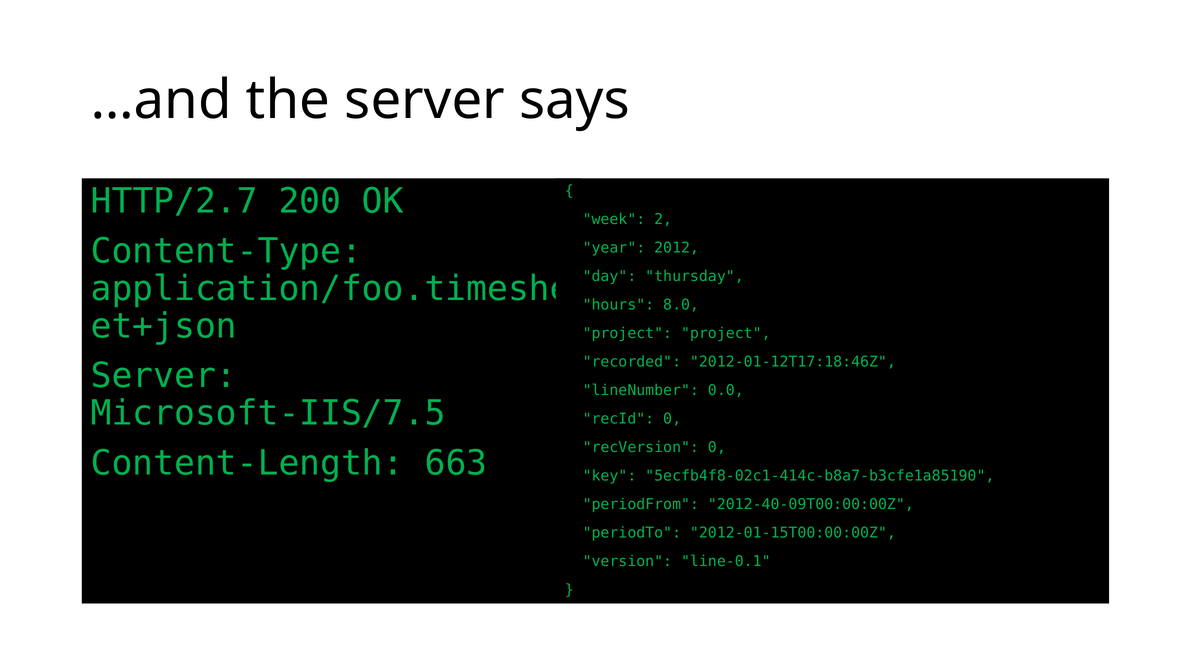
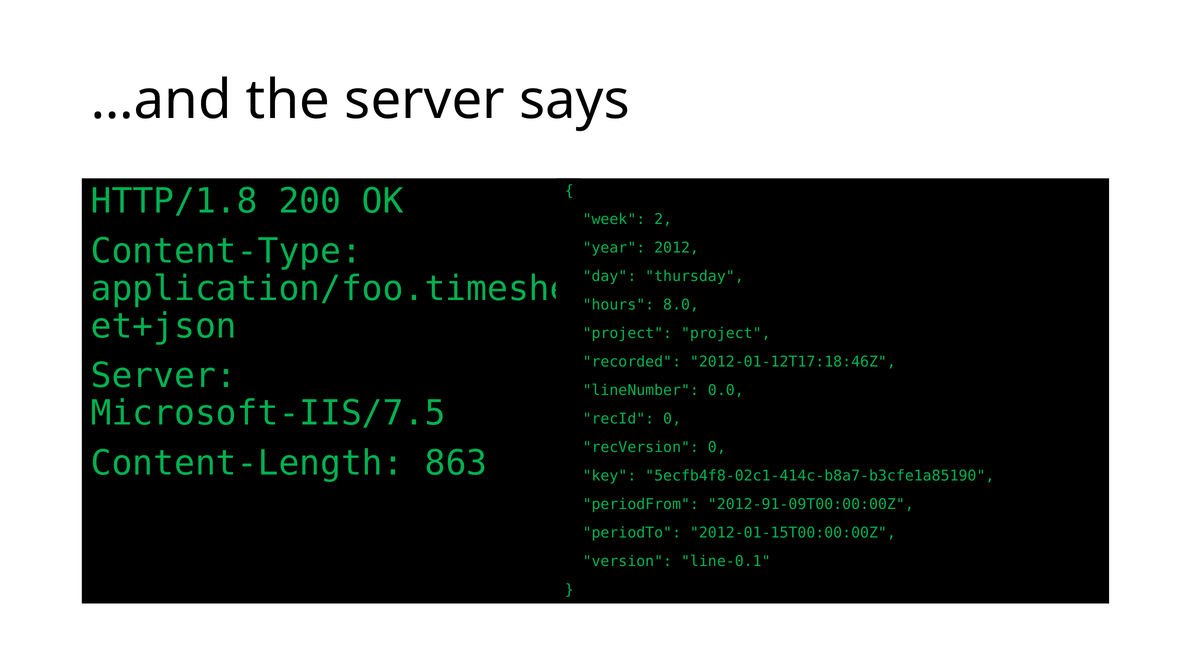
HTTP/2.7: HTTP/2.7 -> HTTP/1.8 (174, 201)
663: 663 -> 863 (456, 463)
2012-40-09T00:00:00Z: 2012-40-09T00:00:00Z -> 2012-91-09T00:00:00Z (811, 504)
